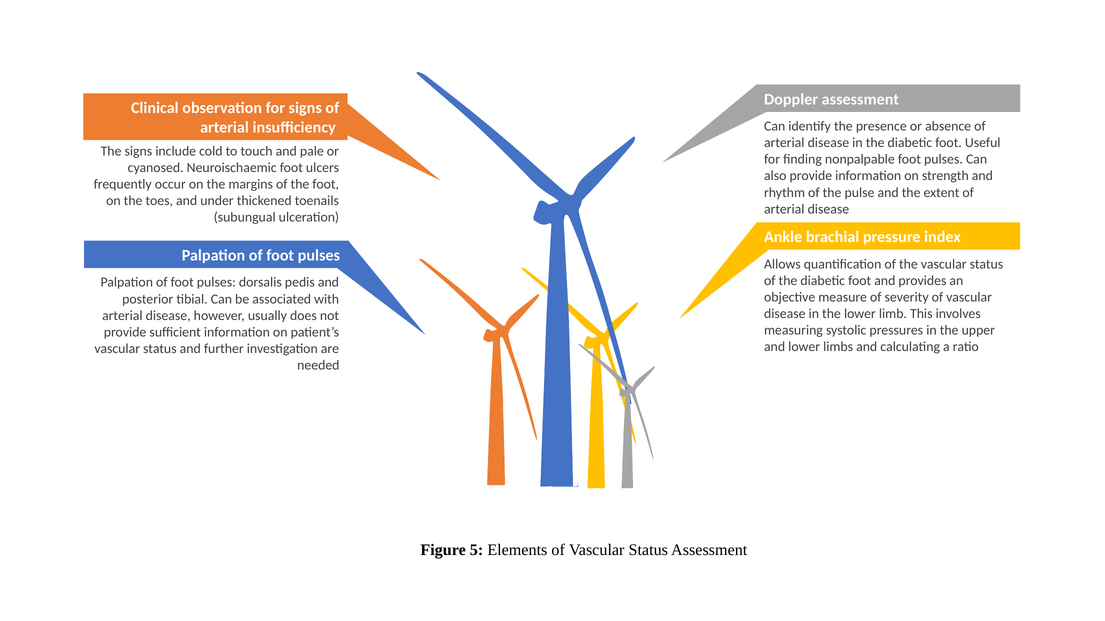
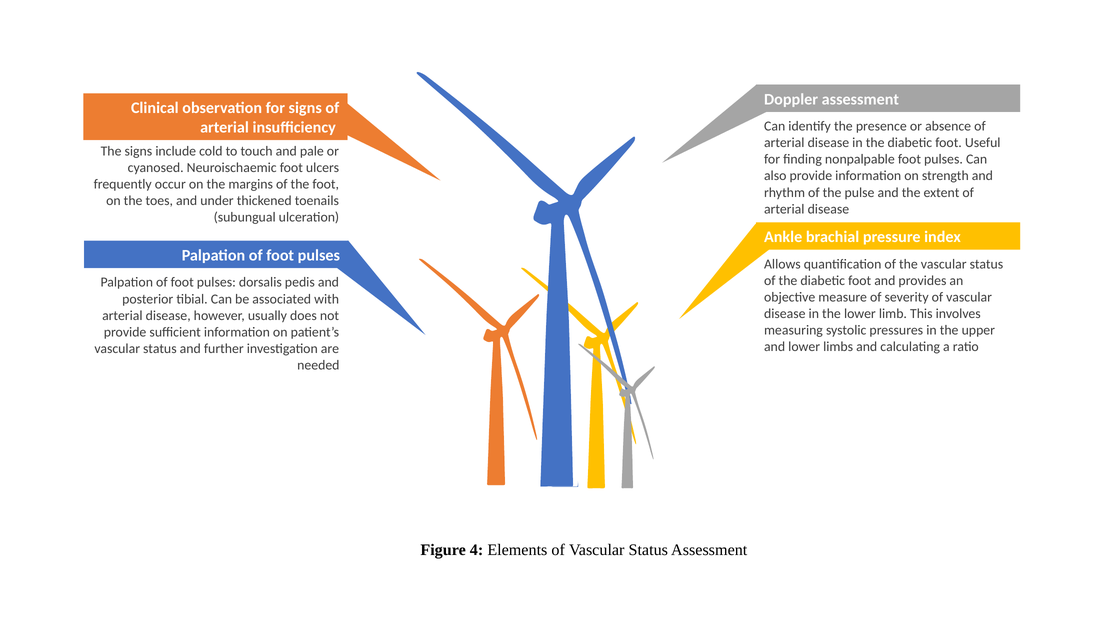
5: 5 -> 4 (477, 551)
